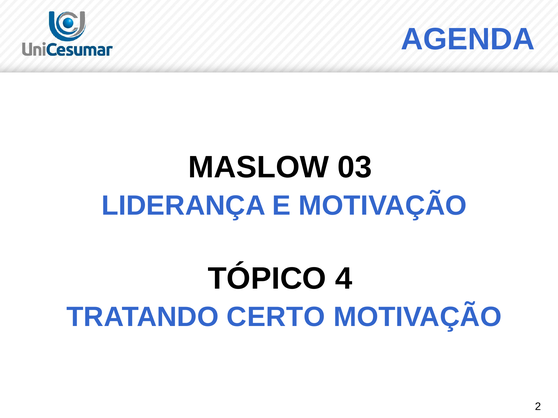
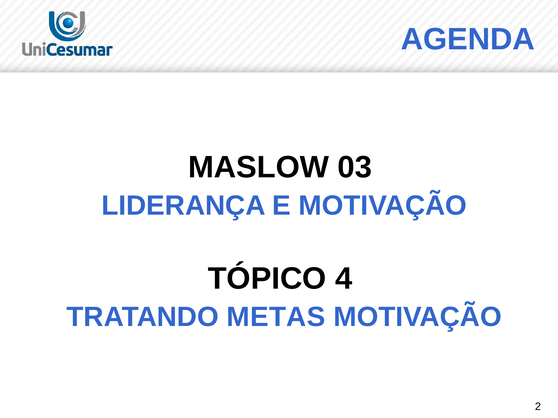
CERTO: CERTO -> METAS (276, 317)
